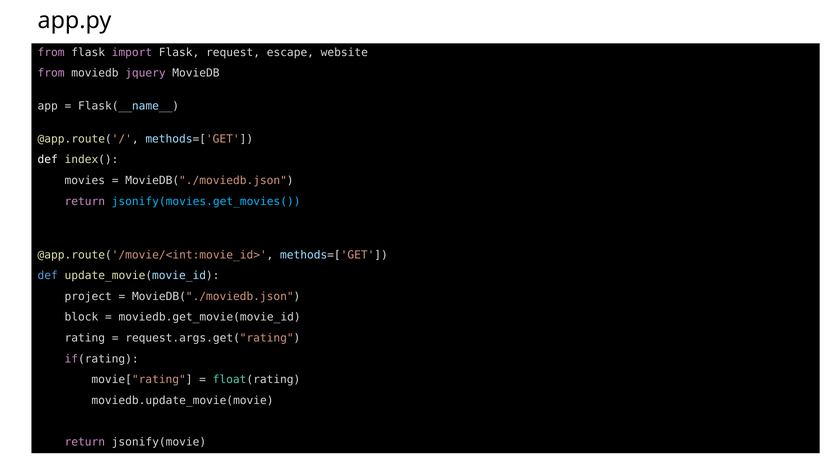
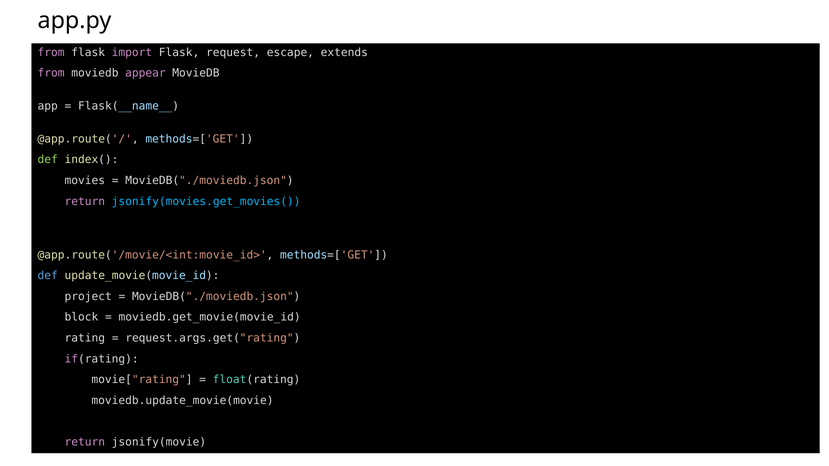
website: website -> extends (344, 52)
jquery: jquery -> appear (145, 73)
def colour: white -> light green (48, 160)
